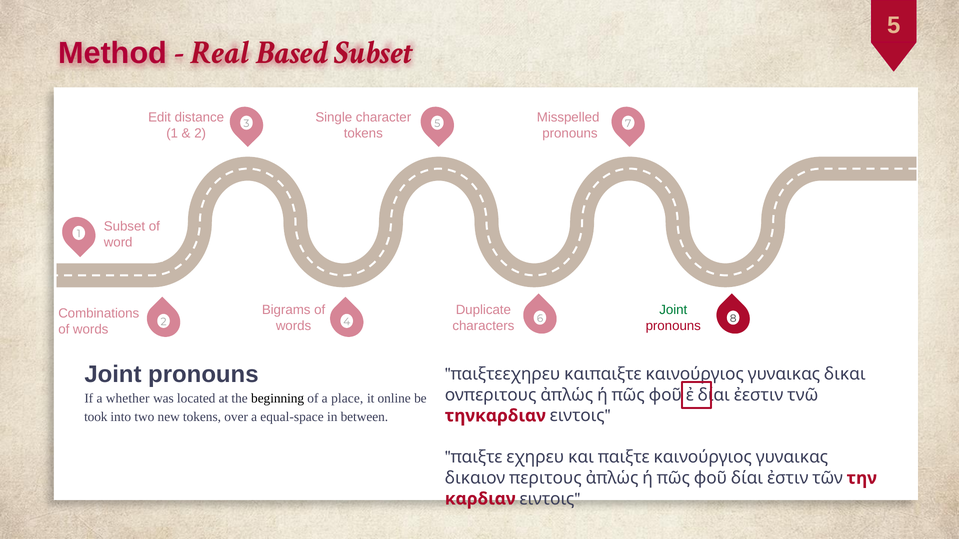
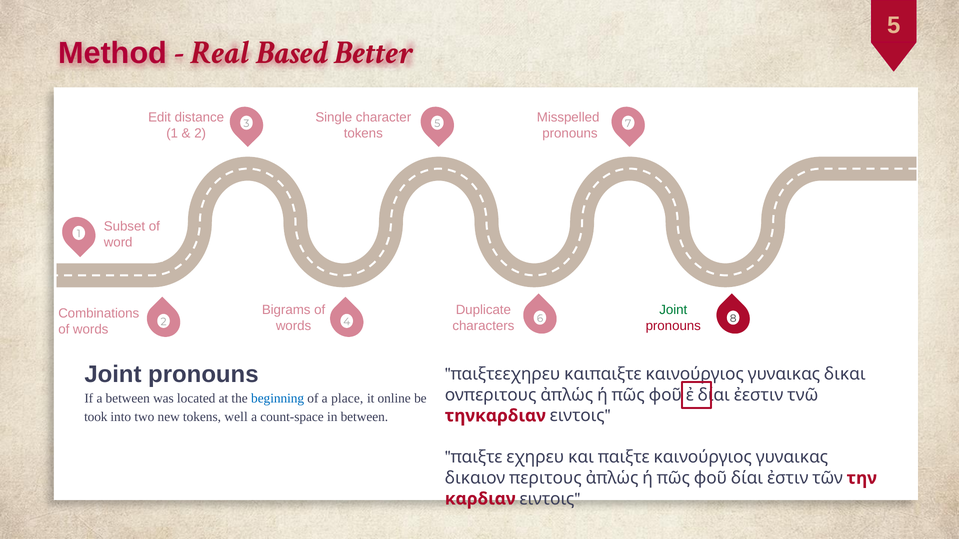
Based Subset: Subset -> Better (374, 53)
a whether: whether -> between (128, 399)
beginning colour: black -> blue (278, 399)
over: over -> well (236, 417)
equal-space: equal-space -> count-space (292, 417)
